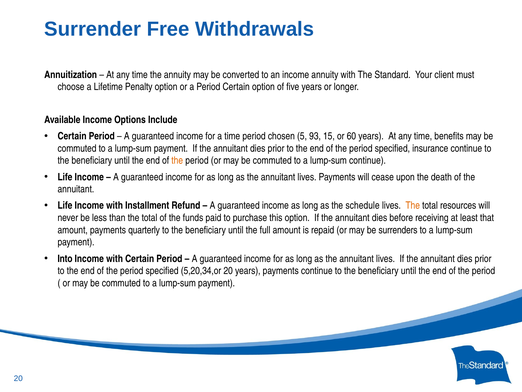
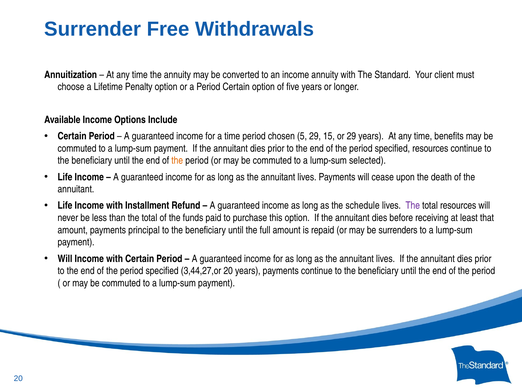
5 93: 93 -> 29 (315, 136)
or 60: 60 -> 29 (351, 136)
specified insurance: insurance -> resources (430, 148)
lump-sum continue: continue -> selected (367, 160)
The colour: orange -> purple (413, 205)
quarterly: quarterly -> principal (144, 230)
Into: Into -> Will (65, 258)
5,20,34,or: 5,20,34,or -> 3,44,27,or (201, 271)
